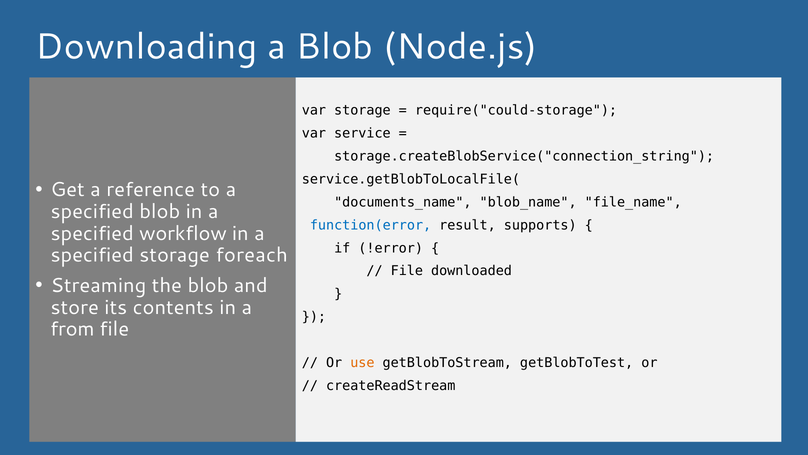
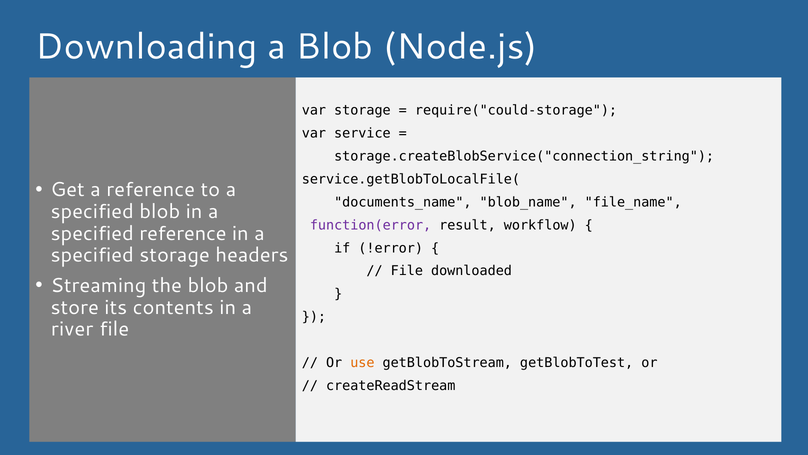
function(error colour: blue -> purple (371, 225)
supports: supports -> workflow (540, 225)
specified workflow: workflow -> reference (183, 233)
foreach: foreach -> headers (252, 255)
from: from -> river (72, 329)
